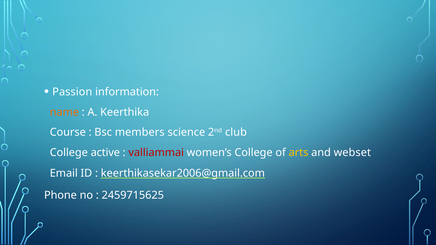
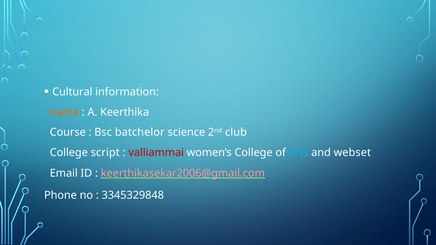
Passion: Passion -> Cultural (72, 92)
members: members -> batchelor (140, 132)
active: active -> script (105, 153)
arts colour: yellow -> light blue (299, 153)
keerthikasekar2006@gmail.com colour: white -> pink (183, 173)
2459715625: 2459715625 -> 3345329848 (133, 195)
